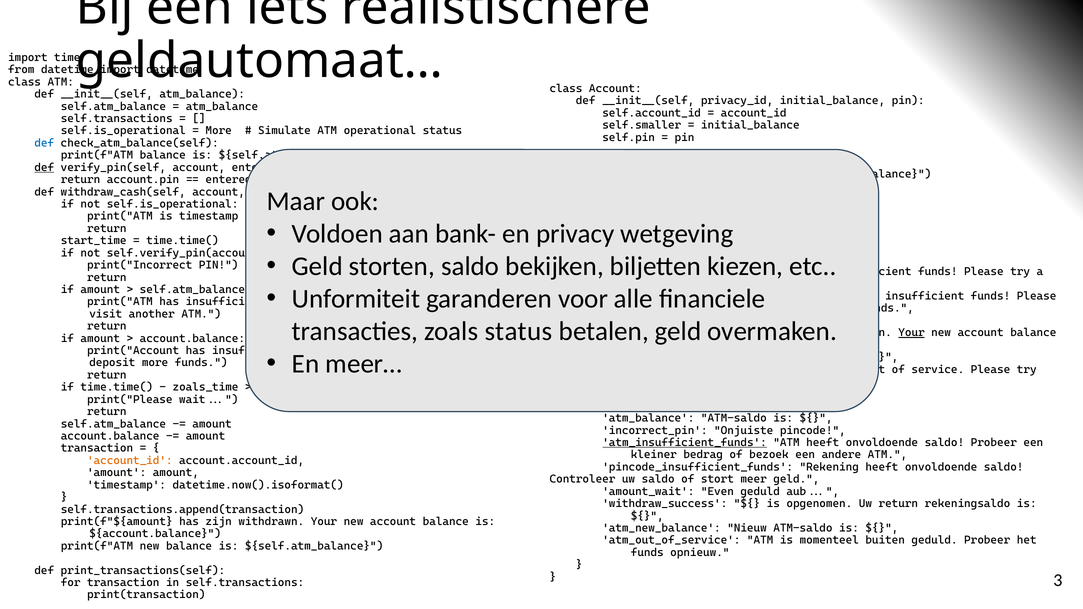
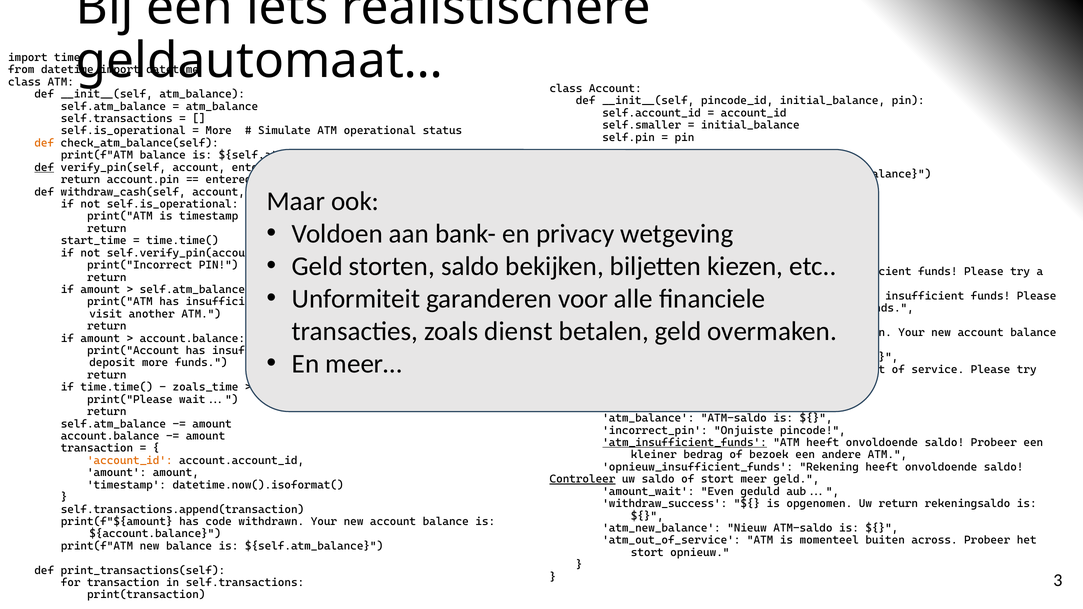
privacy_id: privacy_id -> pincode_id (737, 101)
def colour: blue -> orange (44, 143)
zoals status: status -> dienst (518, 331)
Your underline: present -> none (912, 333)
pincode_insufficient_funds: pincode_insufficient_funds -> opnieuw_insufficient_funds (698, 467)
Controleer underline: none -> present (582, 479)
zijn: zijn -> code (219, 522)
buiten geduld: geduld -> across (935, 540)
funds: funds -> stort (647, 553)
